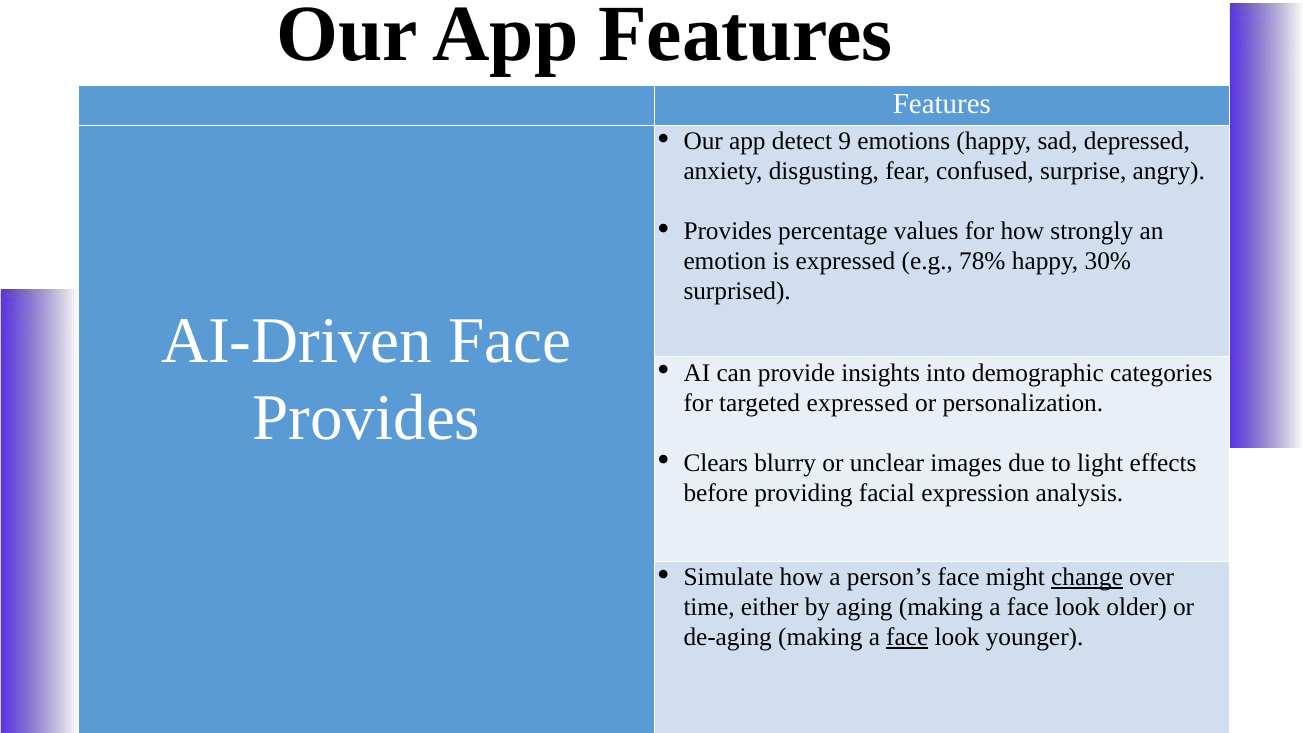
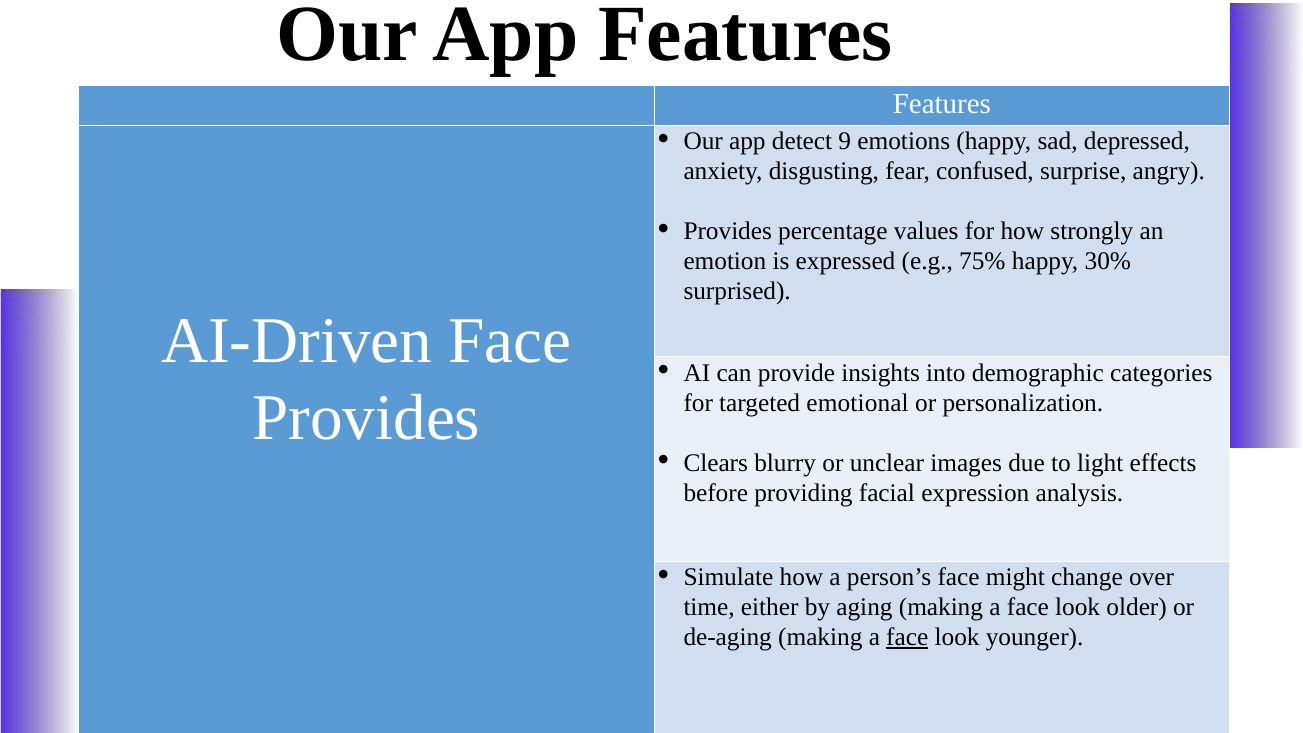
78%: 78% -> 75% (982, 262)
targeted expressed: expressed -> emotional (858, 403)
change underline: present -> none (1087, 577)
